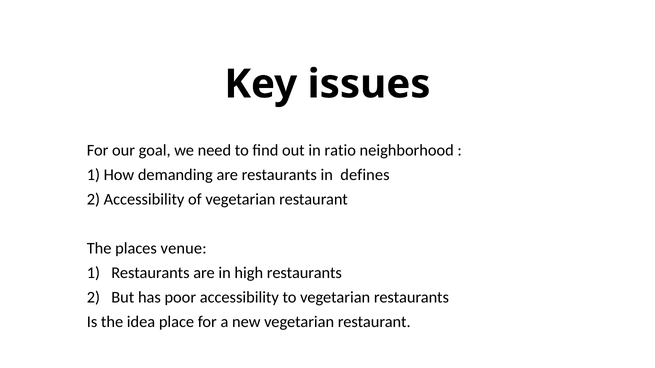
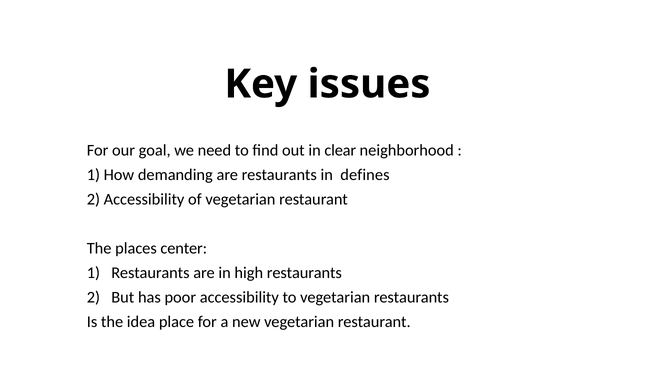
ratio: ratio -> clear (340, 151)
venue: venue -> center (184, 249)
